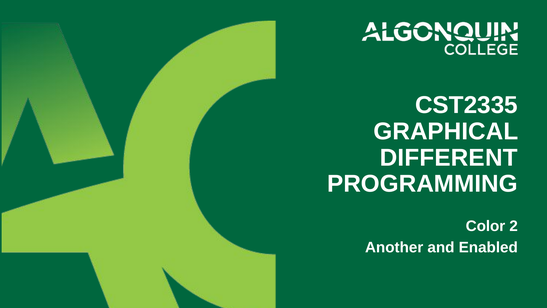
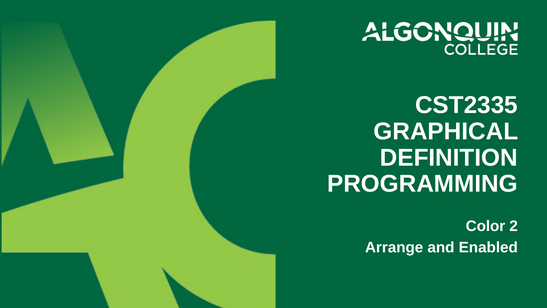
DIFFERENT: DIFFERENT -> DEFINITION (449, 157)
Another: Another -> Arrange (394, 247)
